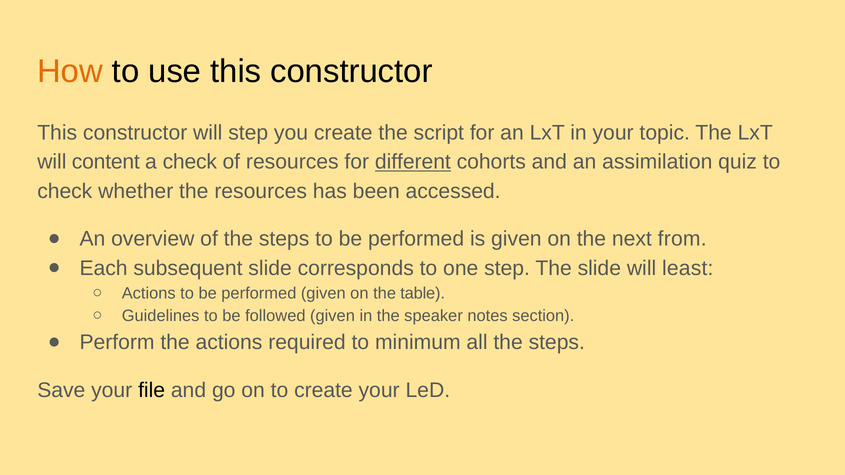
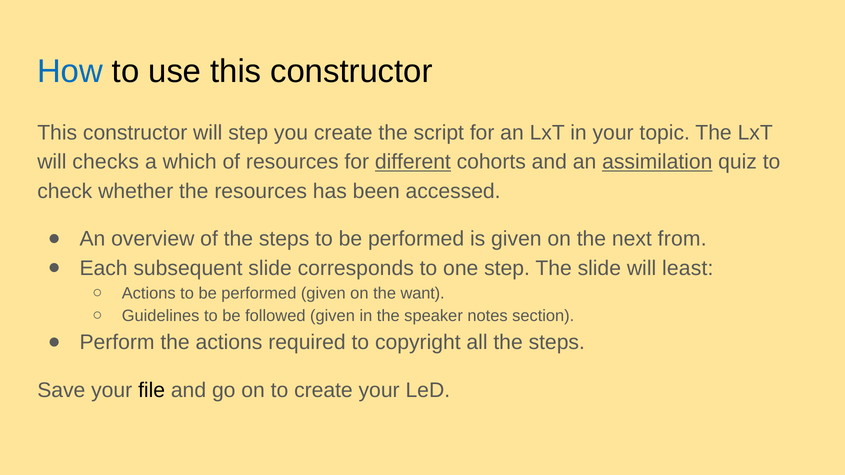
How colour: orange -> blue (70, 72)
content: content -> checks (106, 162)
a check: check -> which (190, 162)
assimilation underline: none -> present (657, 162)
table: table -> want (423, 293)
minimum: minimum -> copyright (418, 343)
